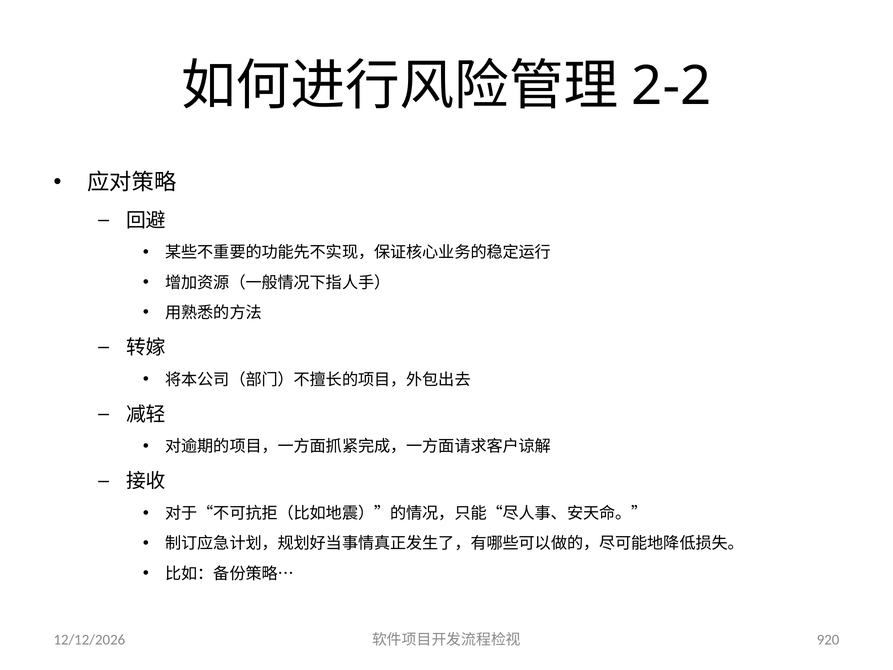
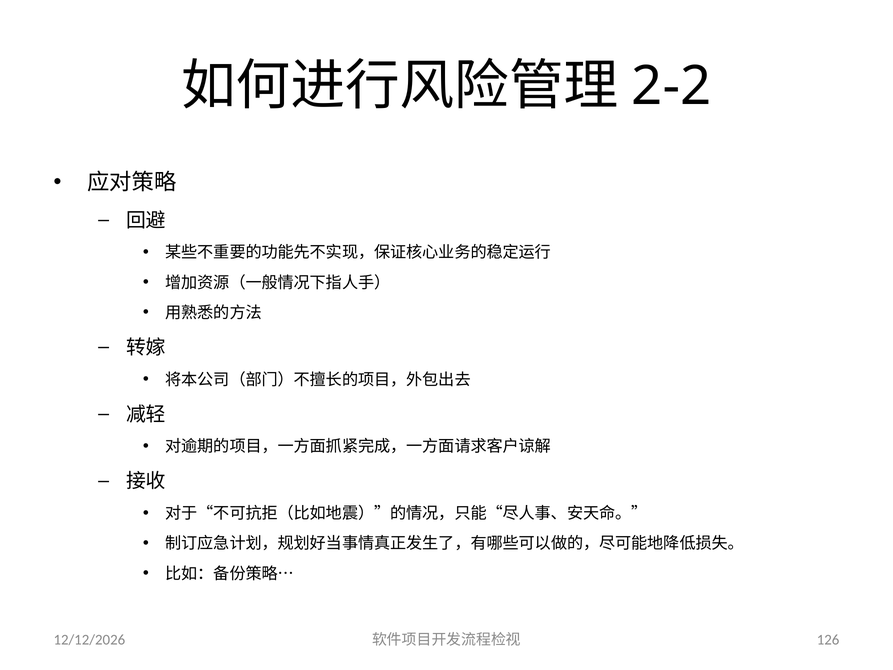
920: 920 -> 126 (828, 639)
